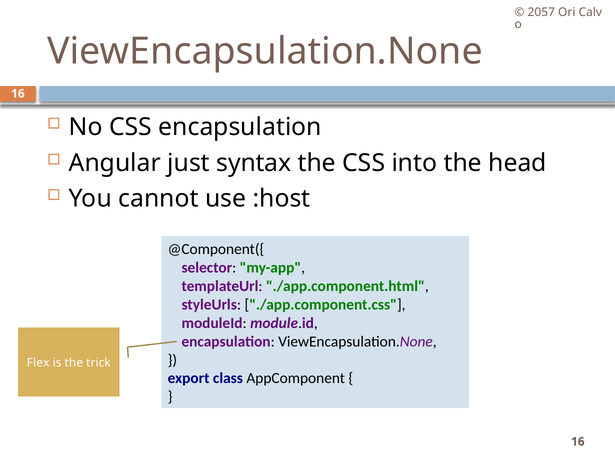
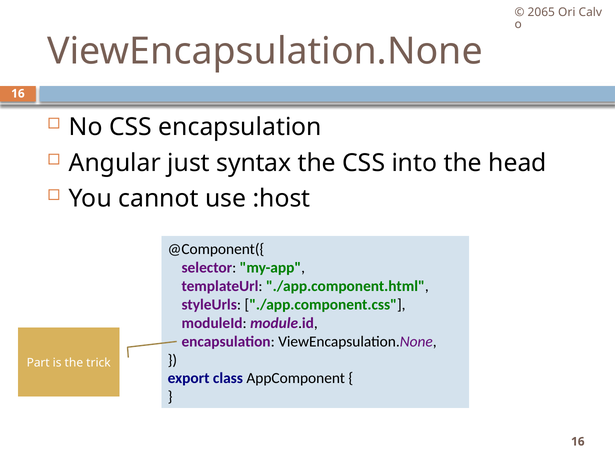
2057: 2057 -> 2065 (541, 12)
Flex: Flex -> Part (38, 363)
